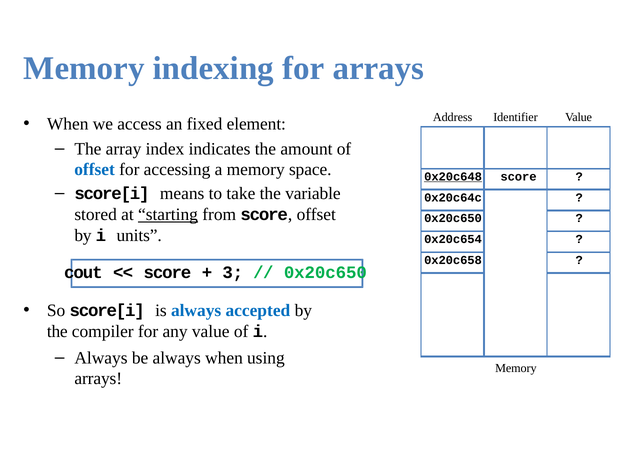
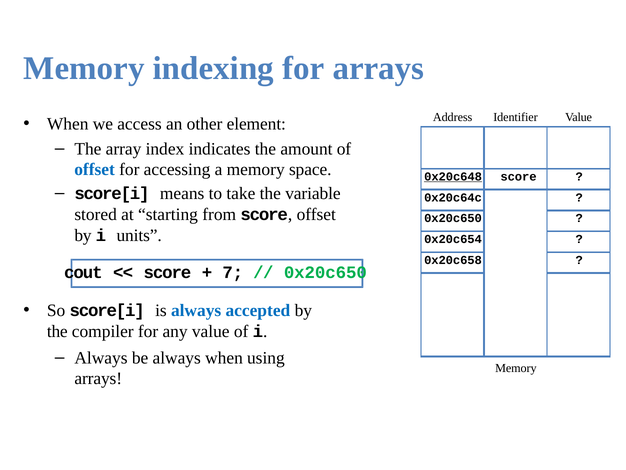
fixed: fixed -> other (205, 124)
starting underline: present -> none (168, 214)
3: 3 -> 7 (233, 272)
